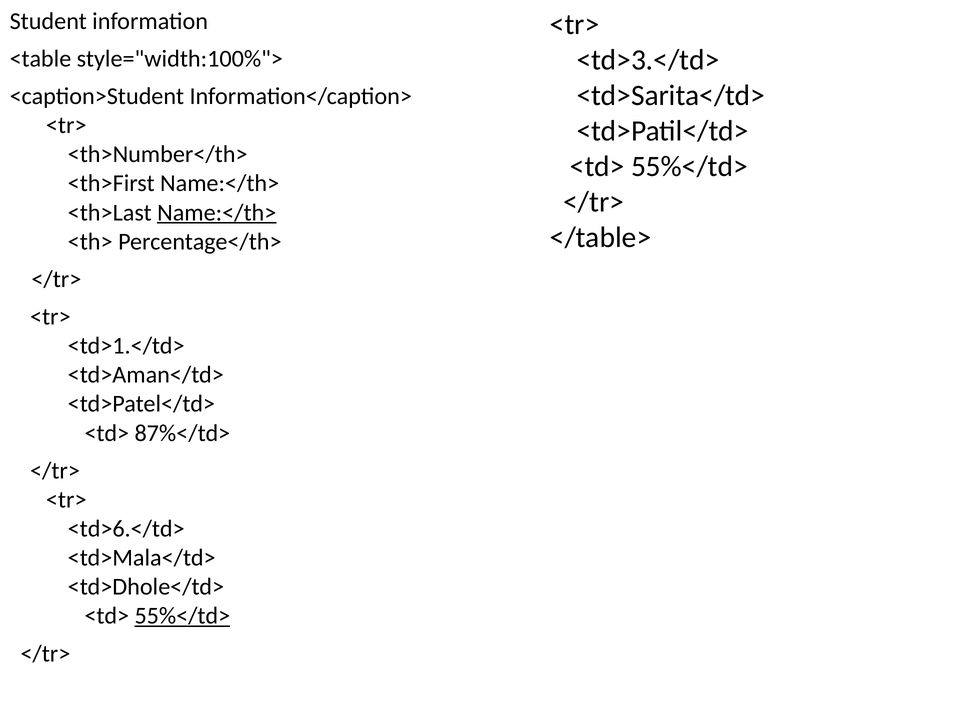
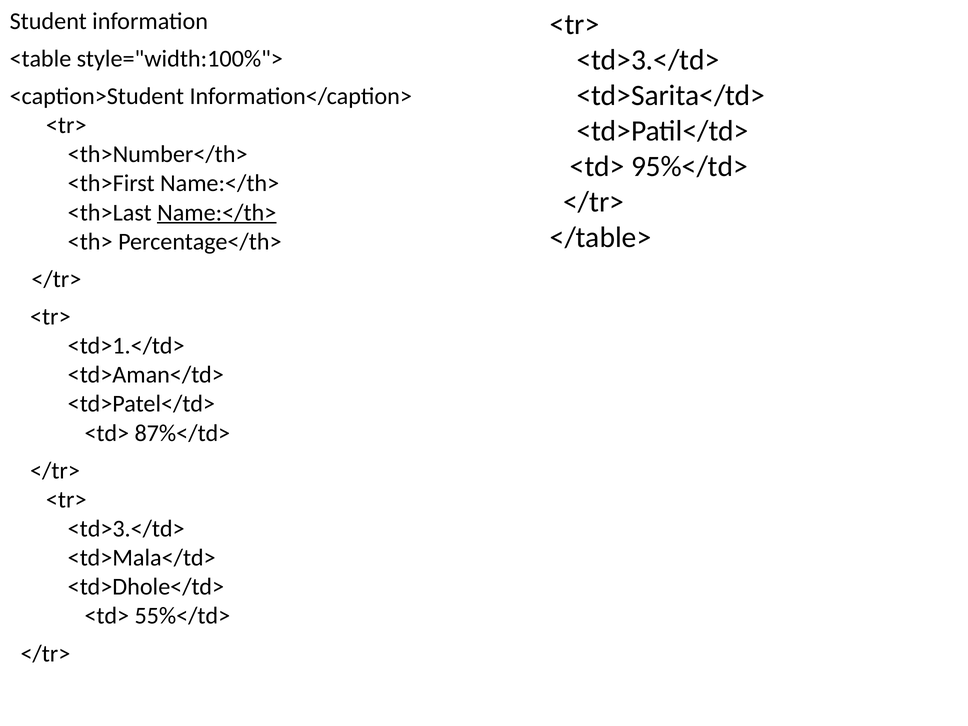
55%</td>: 55%</td> -> 95%</td> (689, 166)
<td>6.</td>: <td>6.</td> -> <td>3.</td> (126, 529)
55%</td> underline: present -> none (182, 616)
